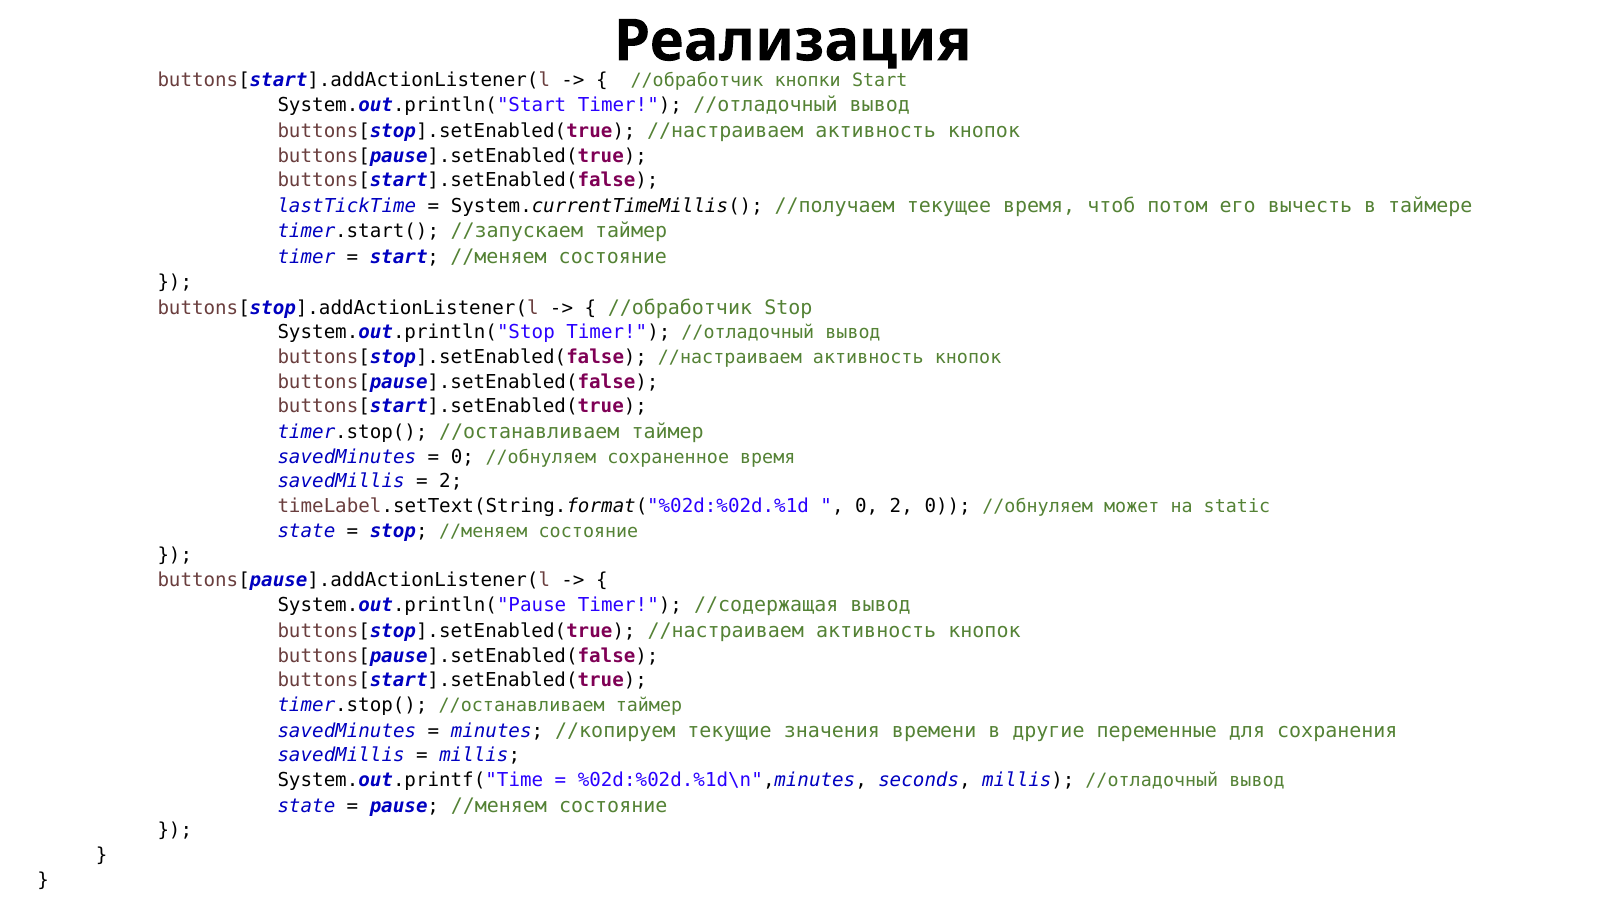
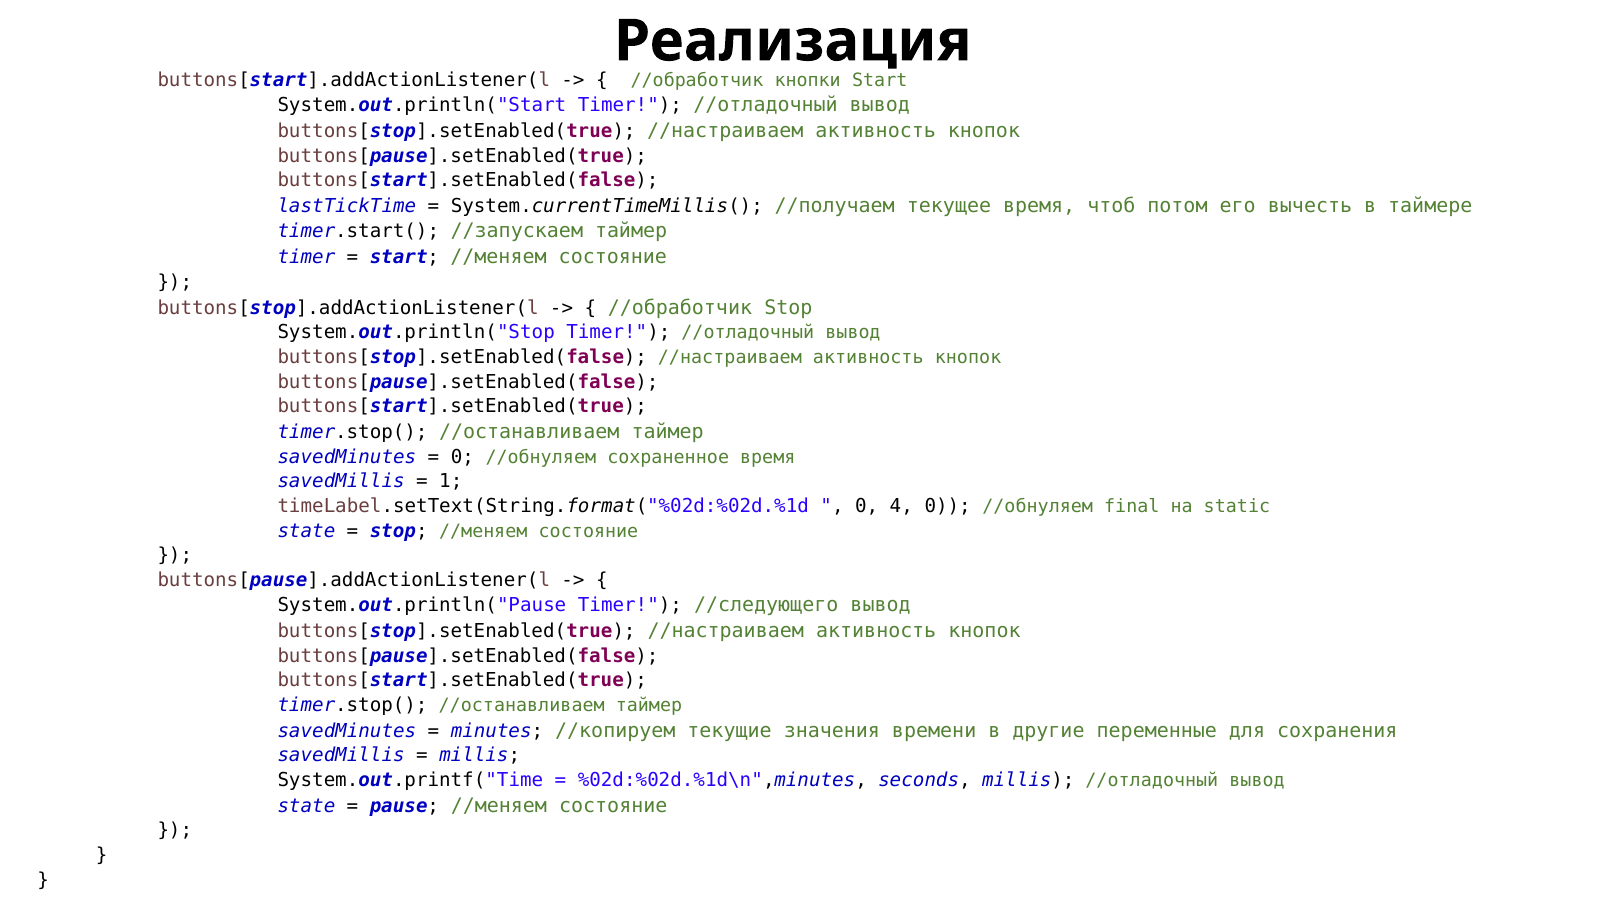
2: 2 -> 1 (451, 481)
0 2: 2 -> 4 (901, 506)
может: может -> final (1132, 506)
//содержащая: //содержащая -> //следующего (766, 605)
